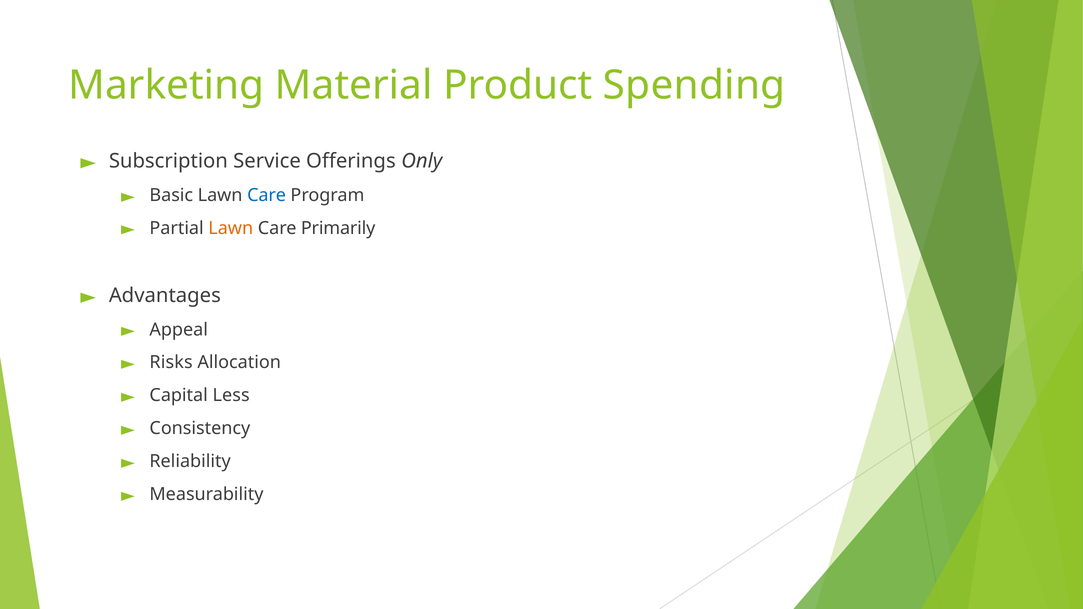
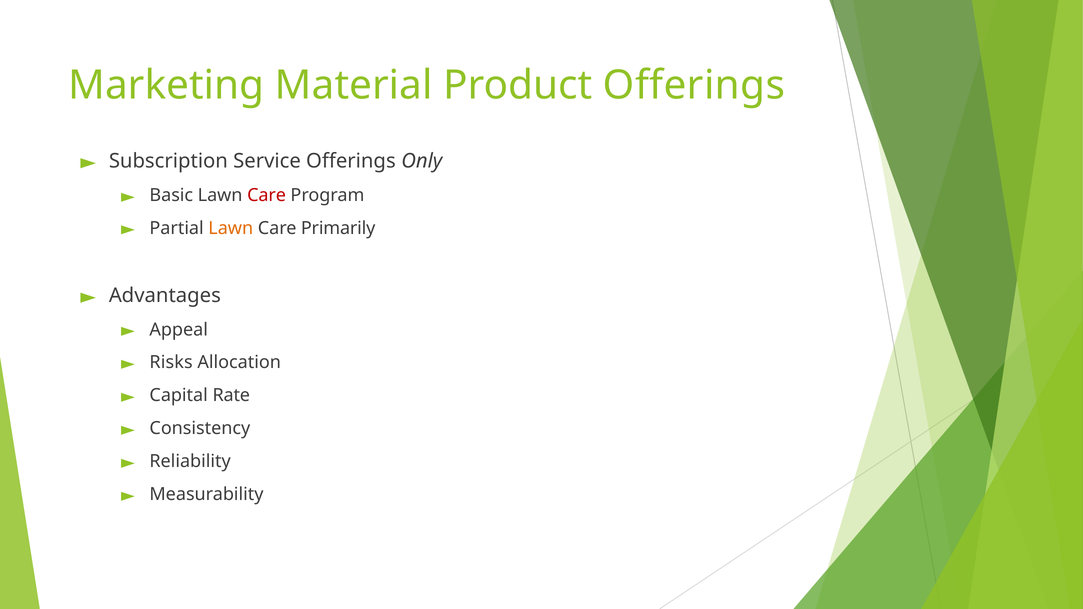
Product Spending: Spending -> Offerings (694, 85)
Care colour: blue -> red (267, 195)
Less: Less -> Rate (231, 396)
